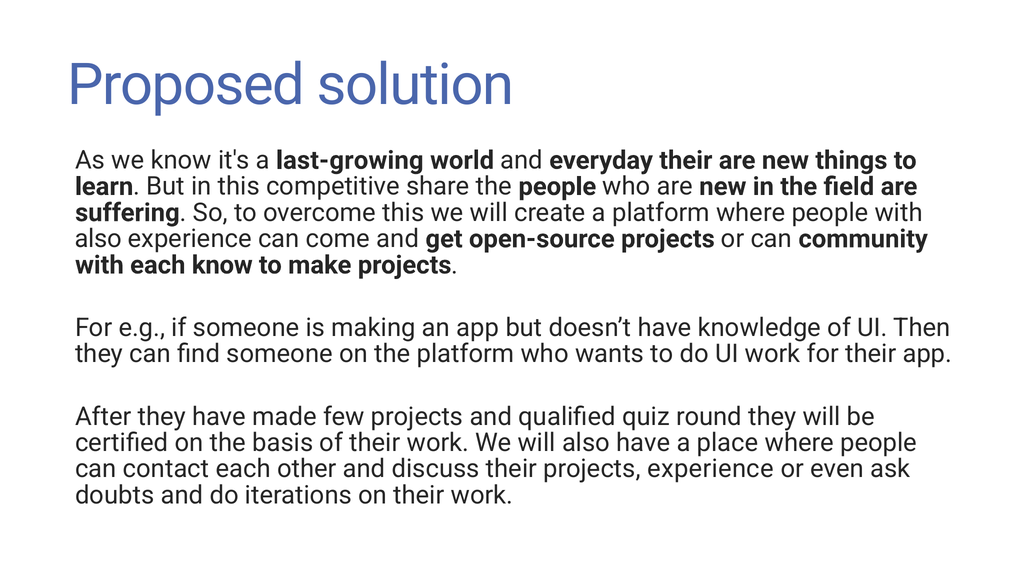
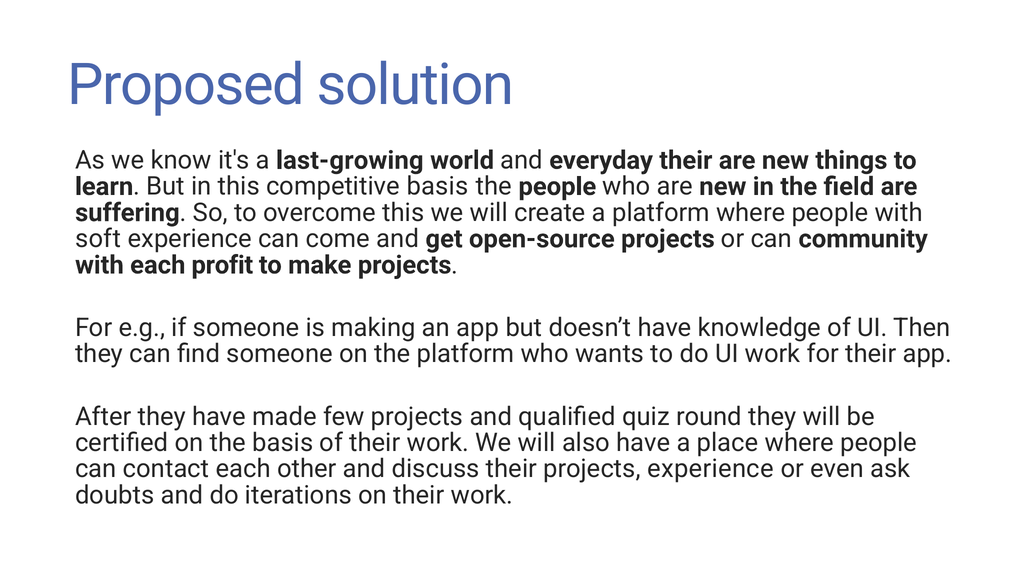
competitive share: share -> basis (438, 187)
also: also -> soft (98, 239)
each know: know -> profit (222, 265)
